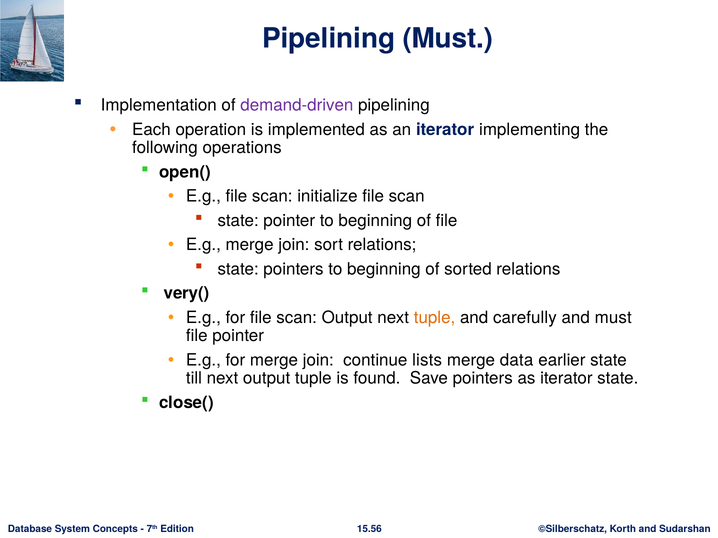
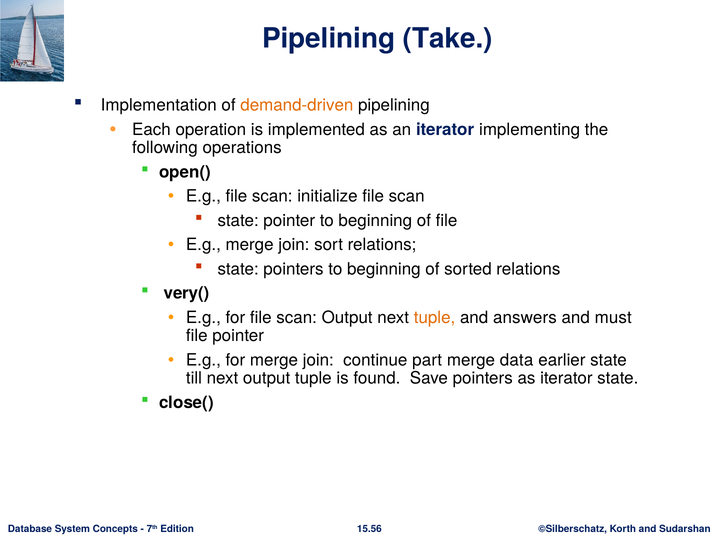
Pipelining Must: Must -> Take (448, 39)
demand-driven colour: purple -> orange (297, 105)
carefully: carefully -> answers (525, 318)
lists: lists -> part (427, 360)
